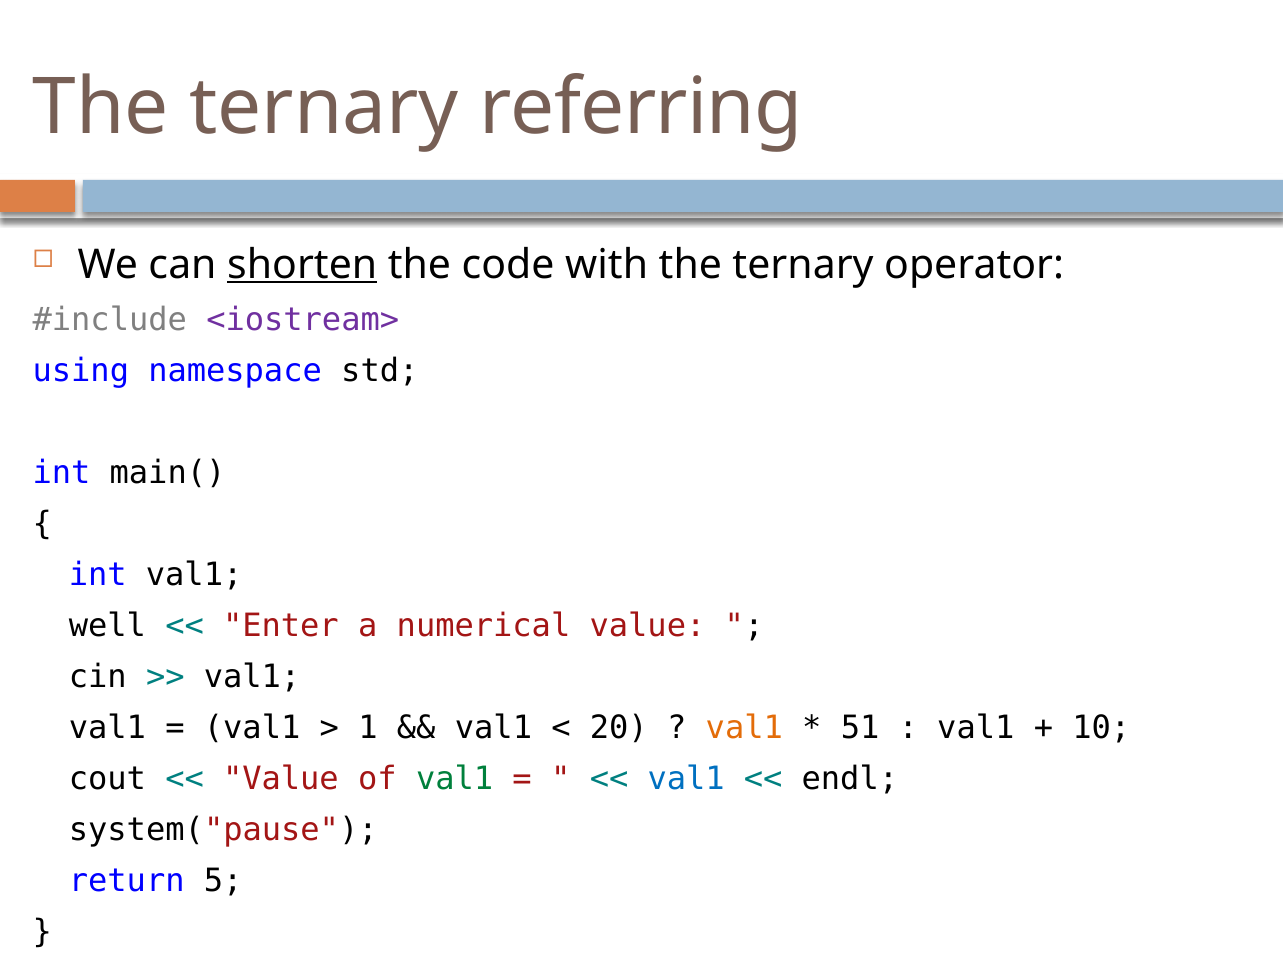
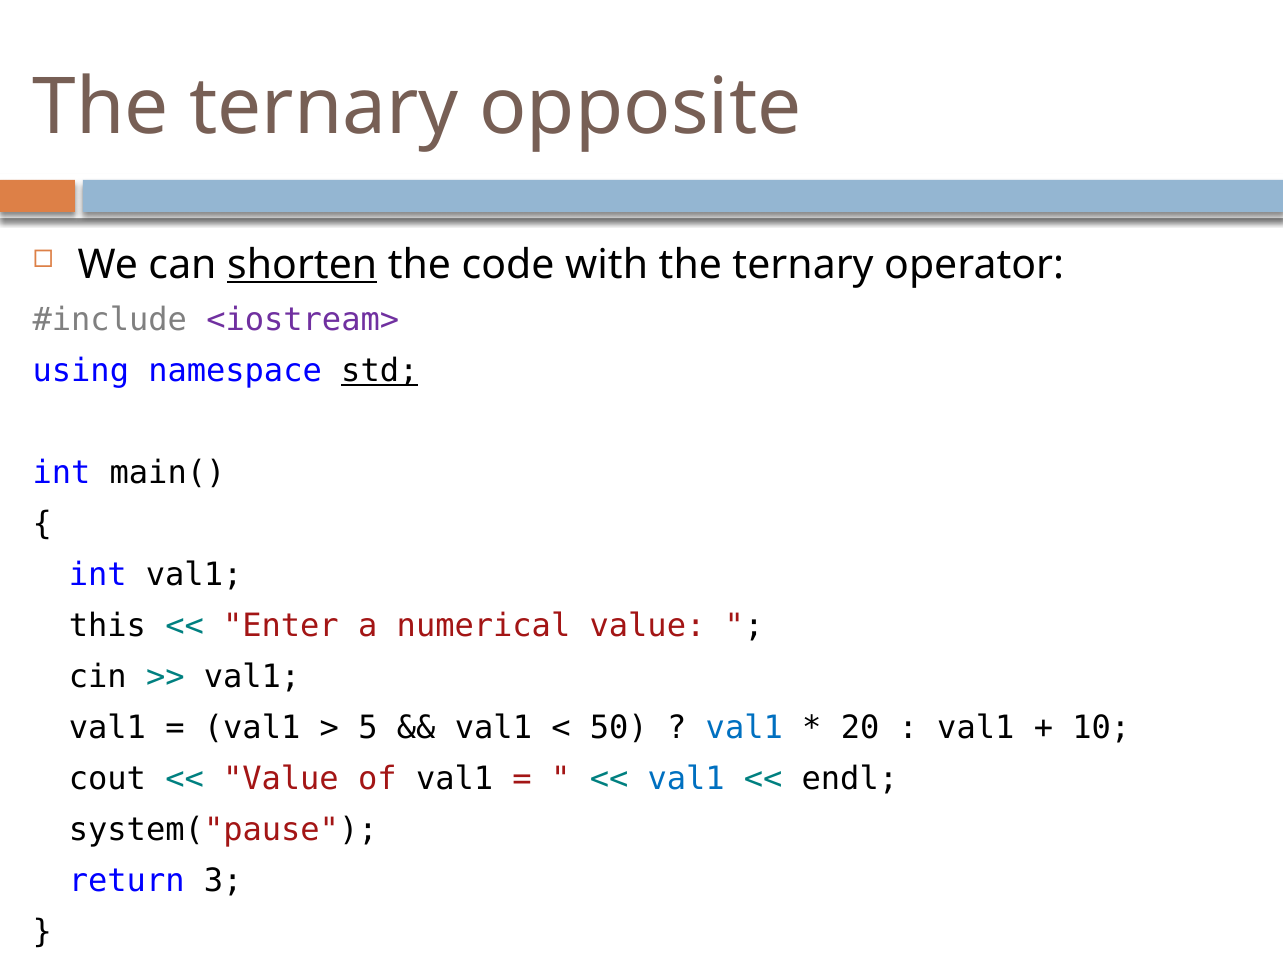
referring: referring -> opposite (641, 107)
std underline: none -> present (380, 371)
well: well -> this (107, 626)
1: 1 -> 5 (368, 728)
20: 20 -> 50 (619, 728)
val1 colour: orange -> blue (744, 728)
51: 51 -> 20 (860, 728)
val1 colour: green -> black (455, 779)
5: 5 -> 3 (223, 881)
